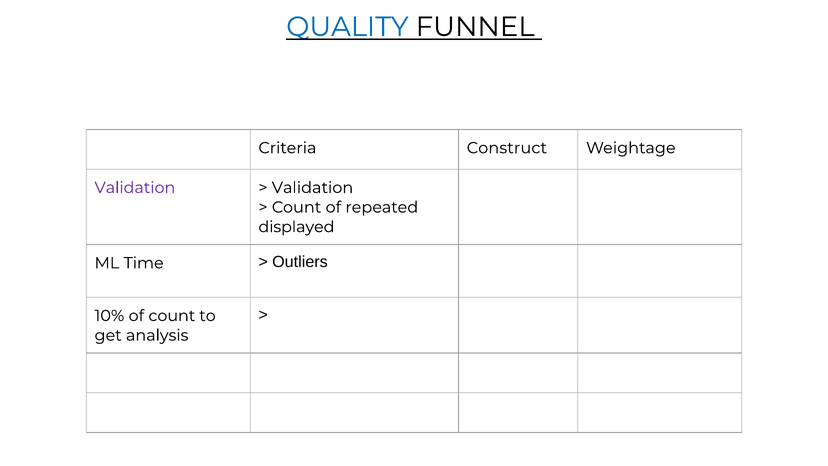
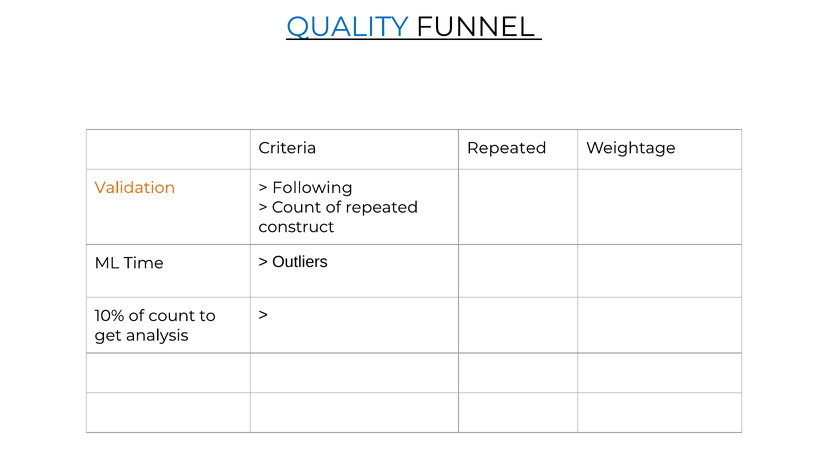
Criteria Construct: Construct -> Repeated (507, 148)
Validation colour: purple -> orange (135, 188)
Validation: Validation -> Following (312, 188)
displayed: displayed -> construct (296, 227)
